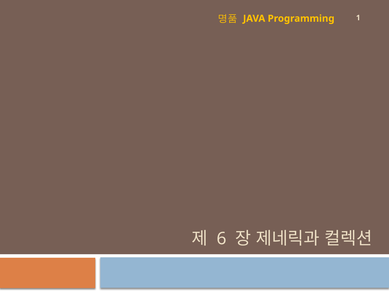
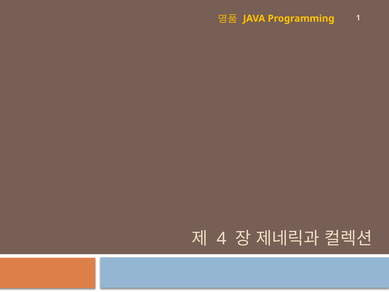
6: 6 -> 4 (222, 239)
